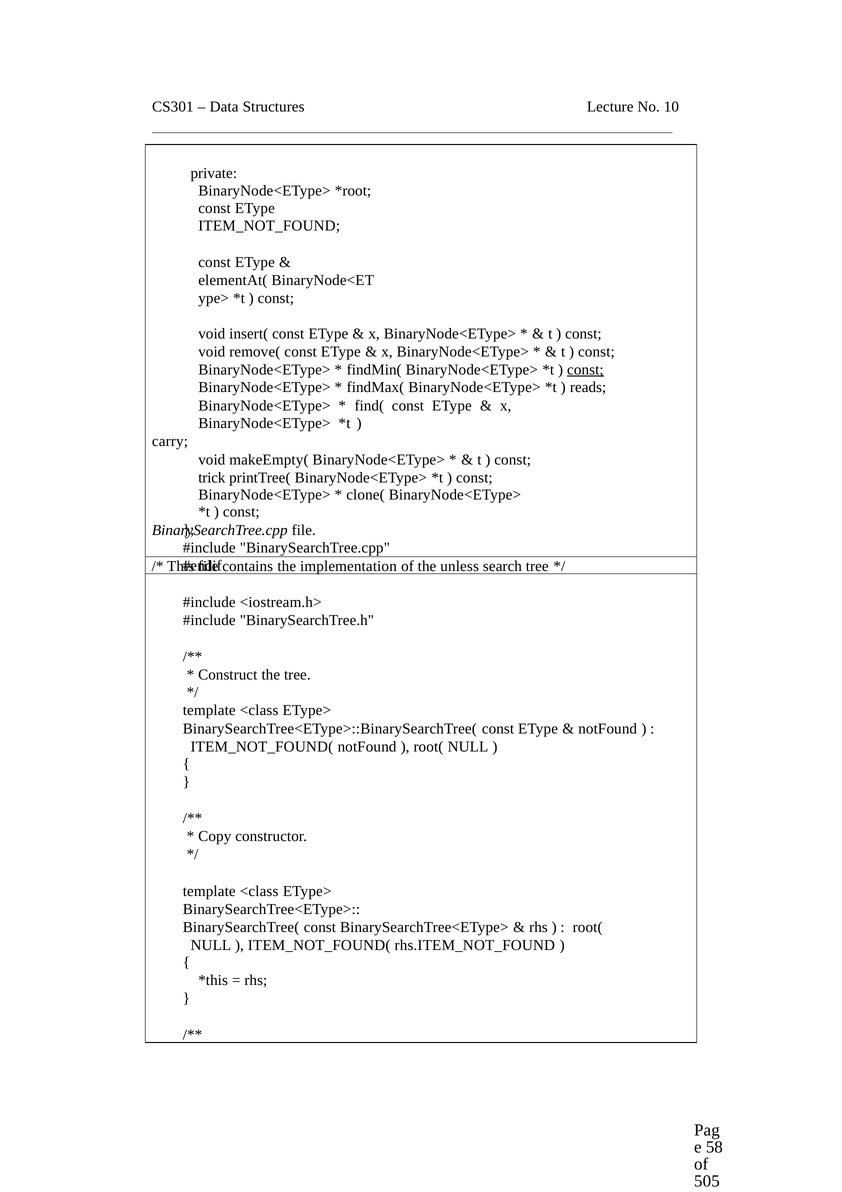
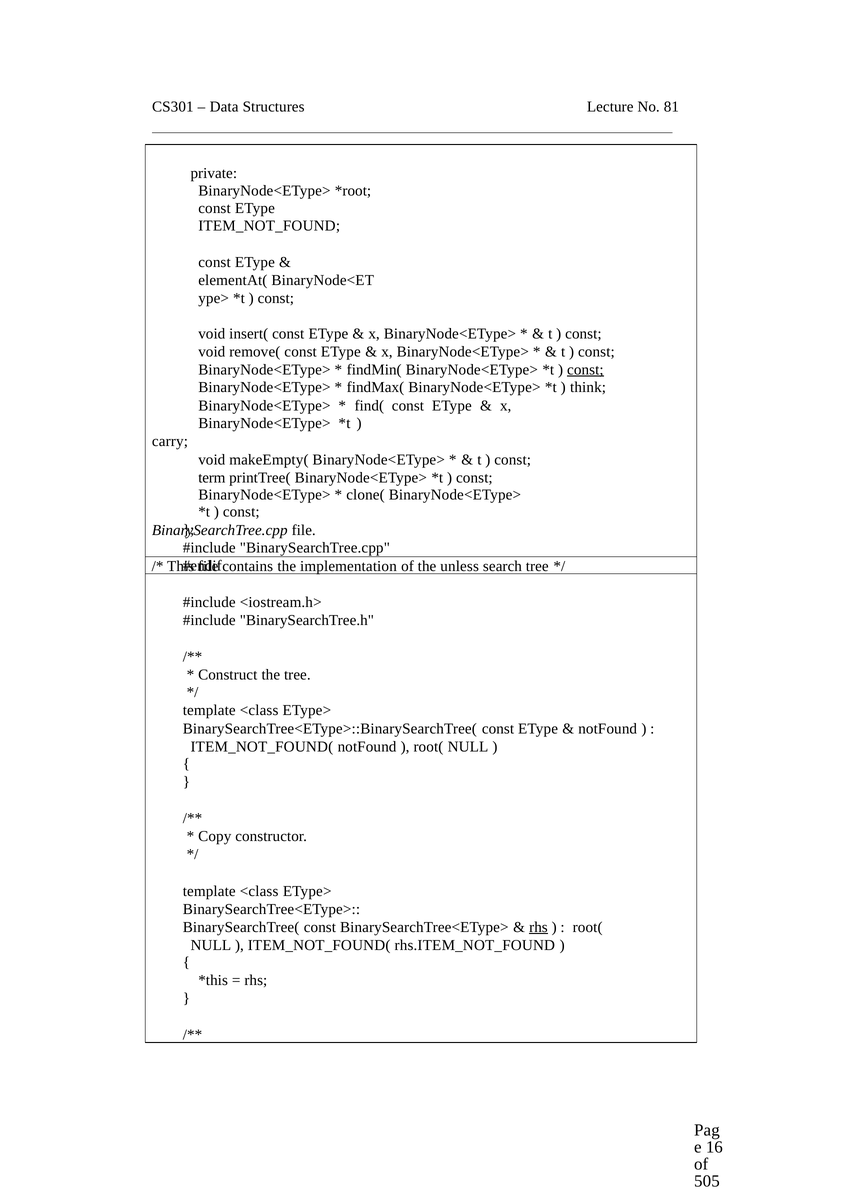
10: 10 -> 81 (671, 107)
reads: reads -> think (588, 387)
trick: trick -> term (212, 477)
rhs underline: none -> present (538, 927)
58: 58 -> 16 (714, 1147)
